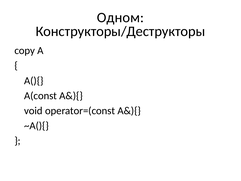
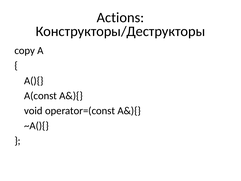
Одном: Одном -> Actions (120, 18)
